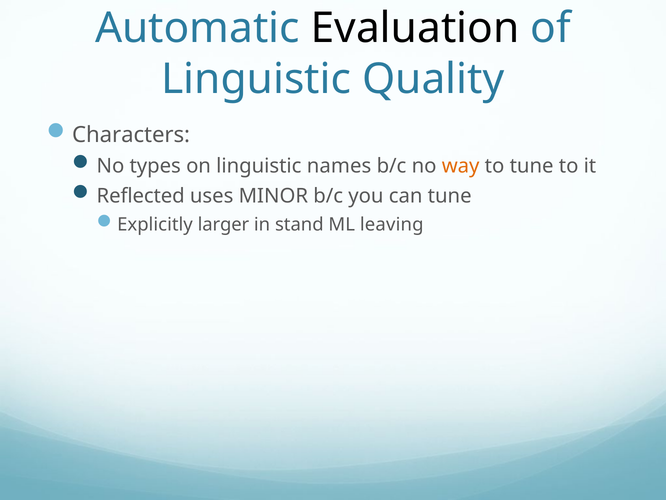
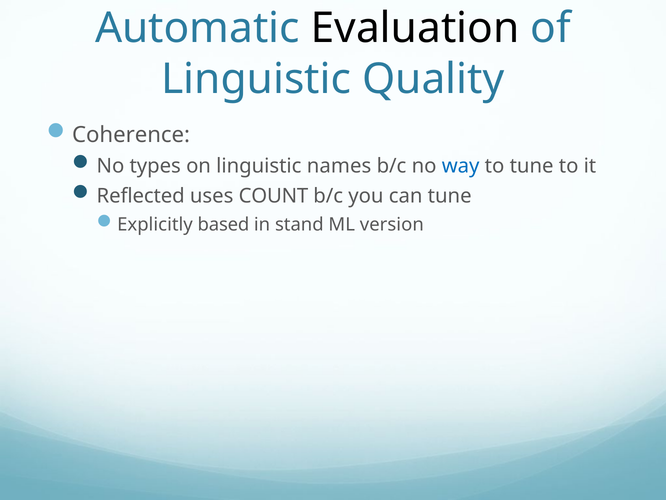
Characters: Characters -> Coherence (131, 135)
way colour: orange -> blue (461, 166)
MINOR: MINOR -> COUNT (273, 196)
larger: larger -> based (223, 224)
leaving: leaving -> version (392, 224)
